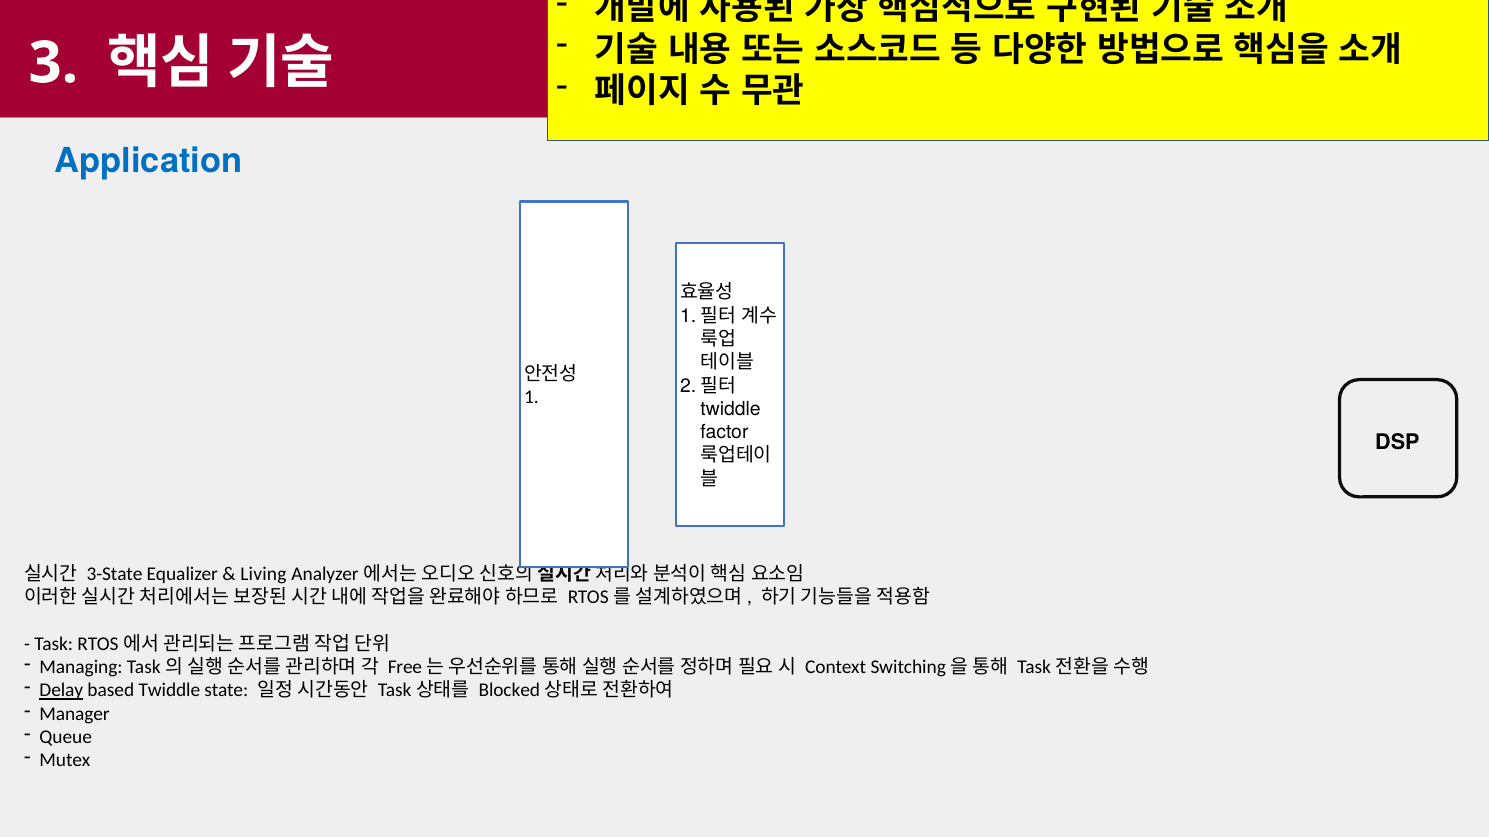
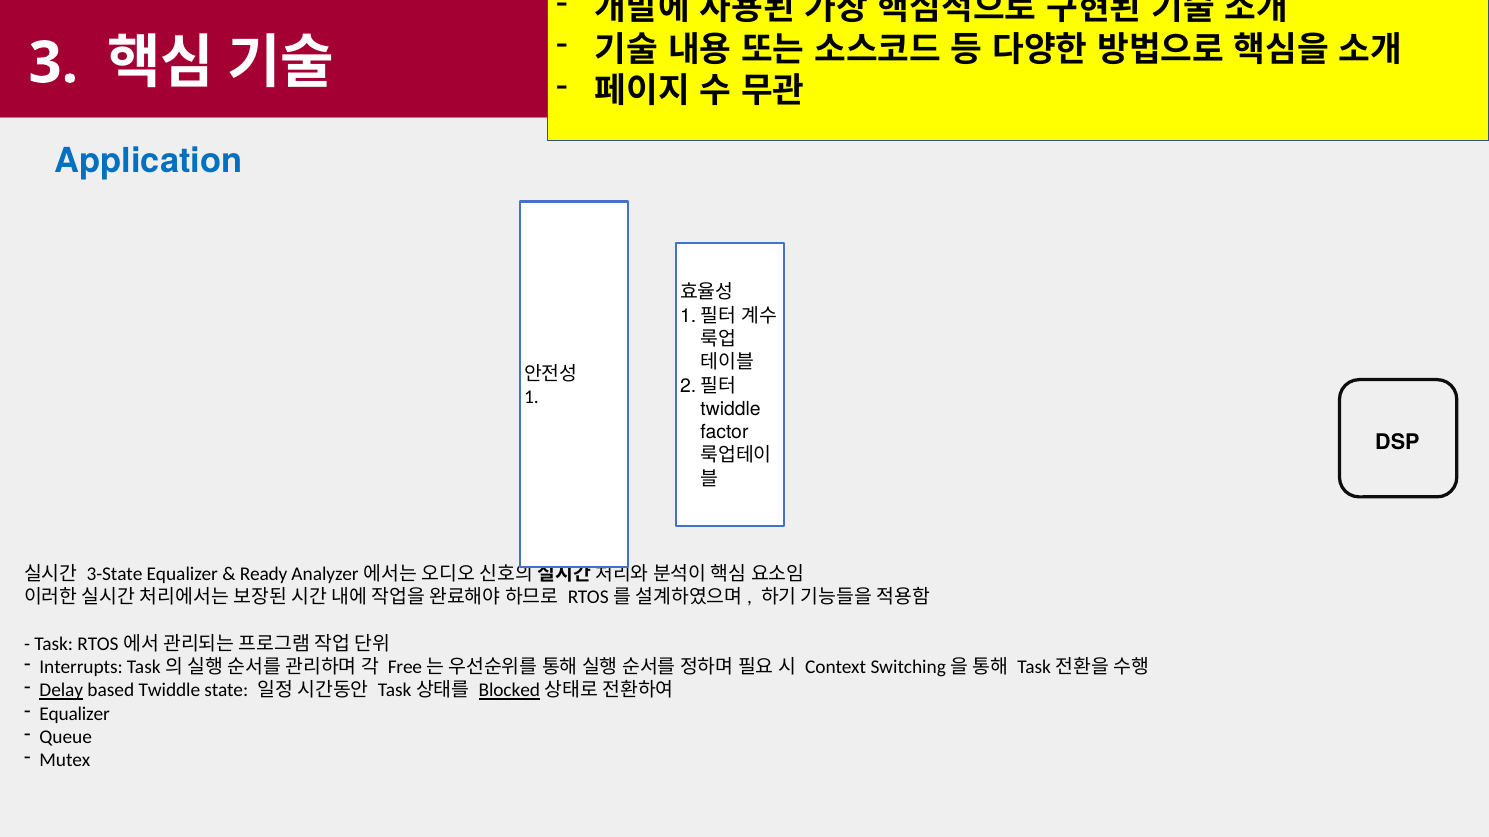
Living: Living -> Ready (264, 574)
Managing: Managing -> Interrupts (81, 667)
Blocked underline: none -> present (509, 691)
Manager: Manager -> Equalizer (75, 714)
